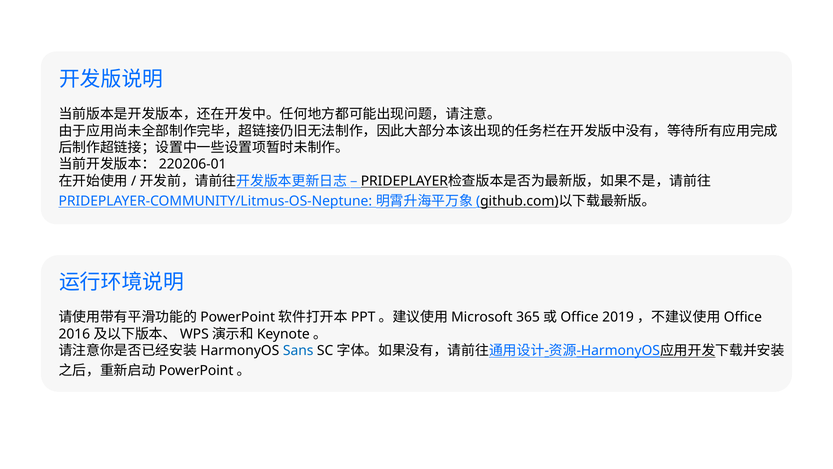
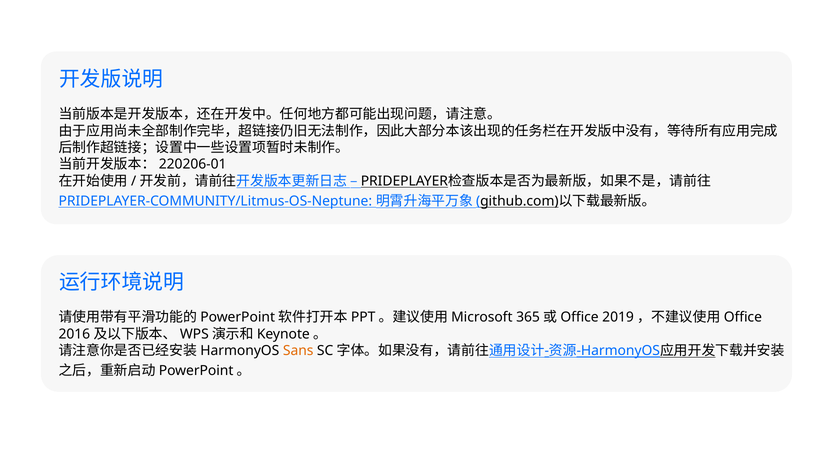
Sans colour: blue -> orange (298, 350)
